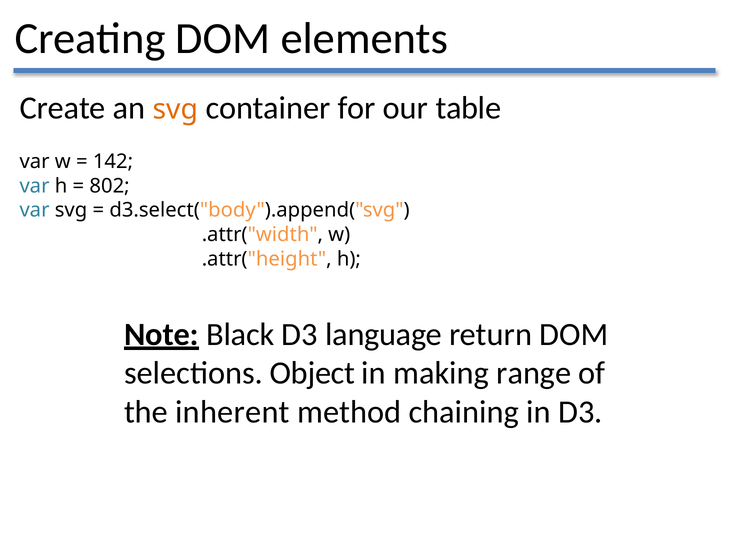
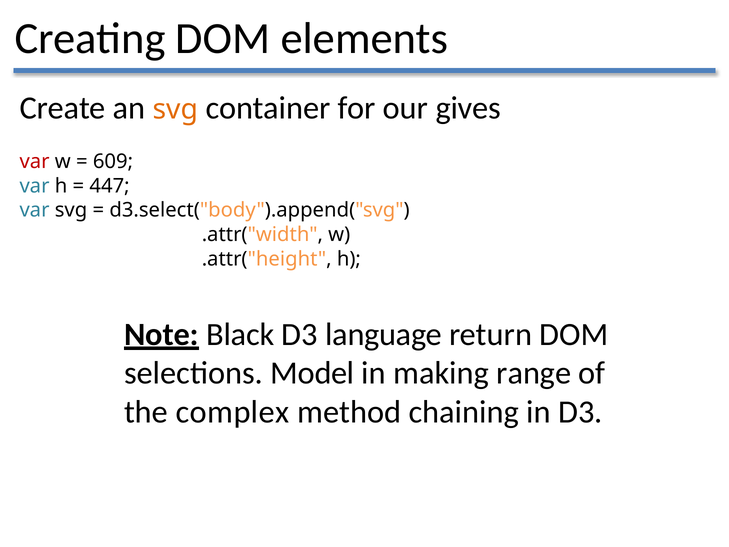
table: table -> gives (468, 108)
var colour: black -> red (35, 162)
142: 142 -> 609 (113, 162)
802: 802 -> 447 (110, 186)
Object: Object -> Model (312, 373)
inherent: inherent -> complex (232, 412)
